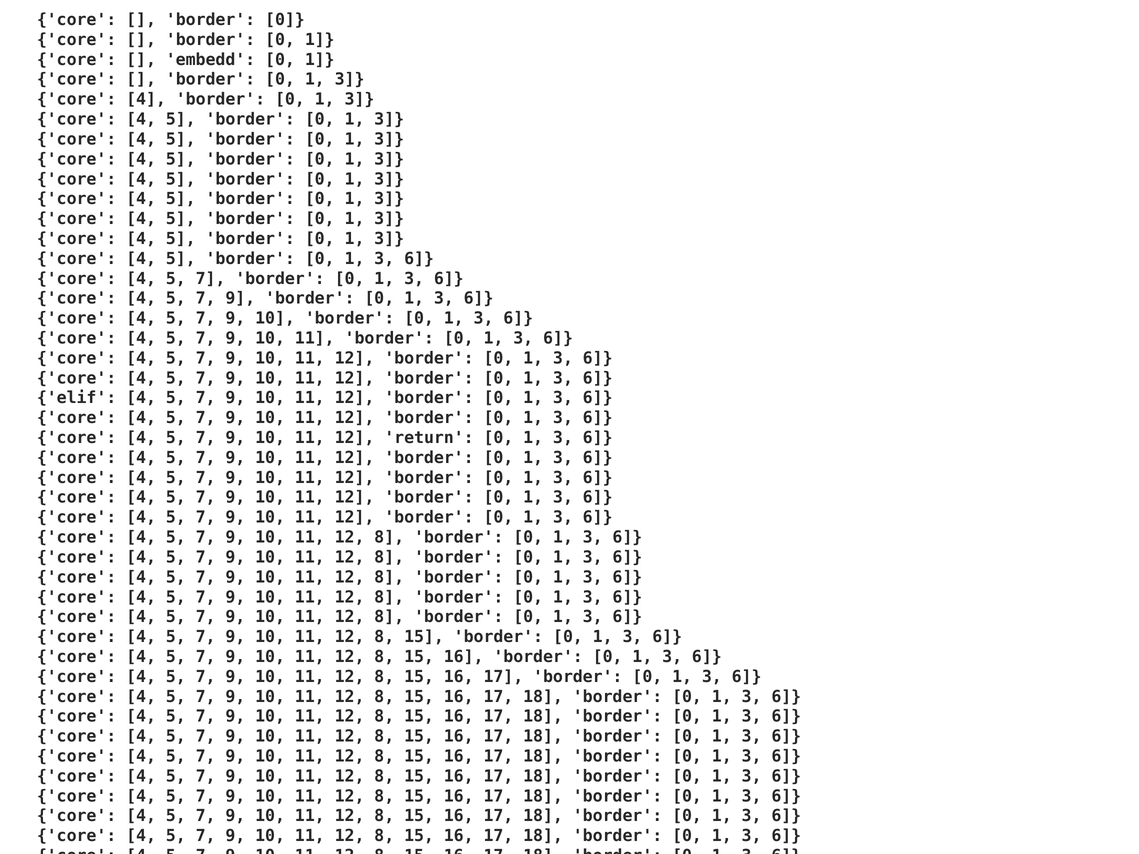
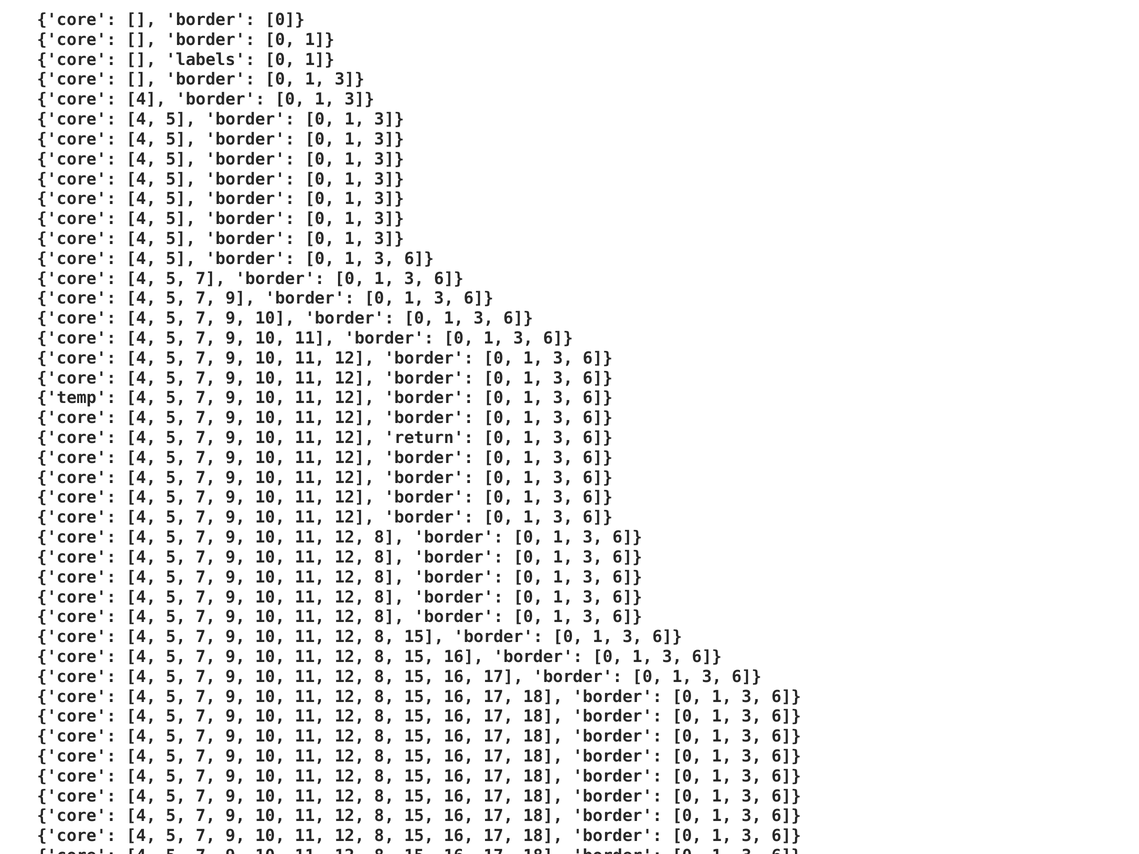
embedd: embedd -> labels (211, 60)
elif: elif -> temp (77, 398)
